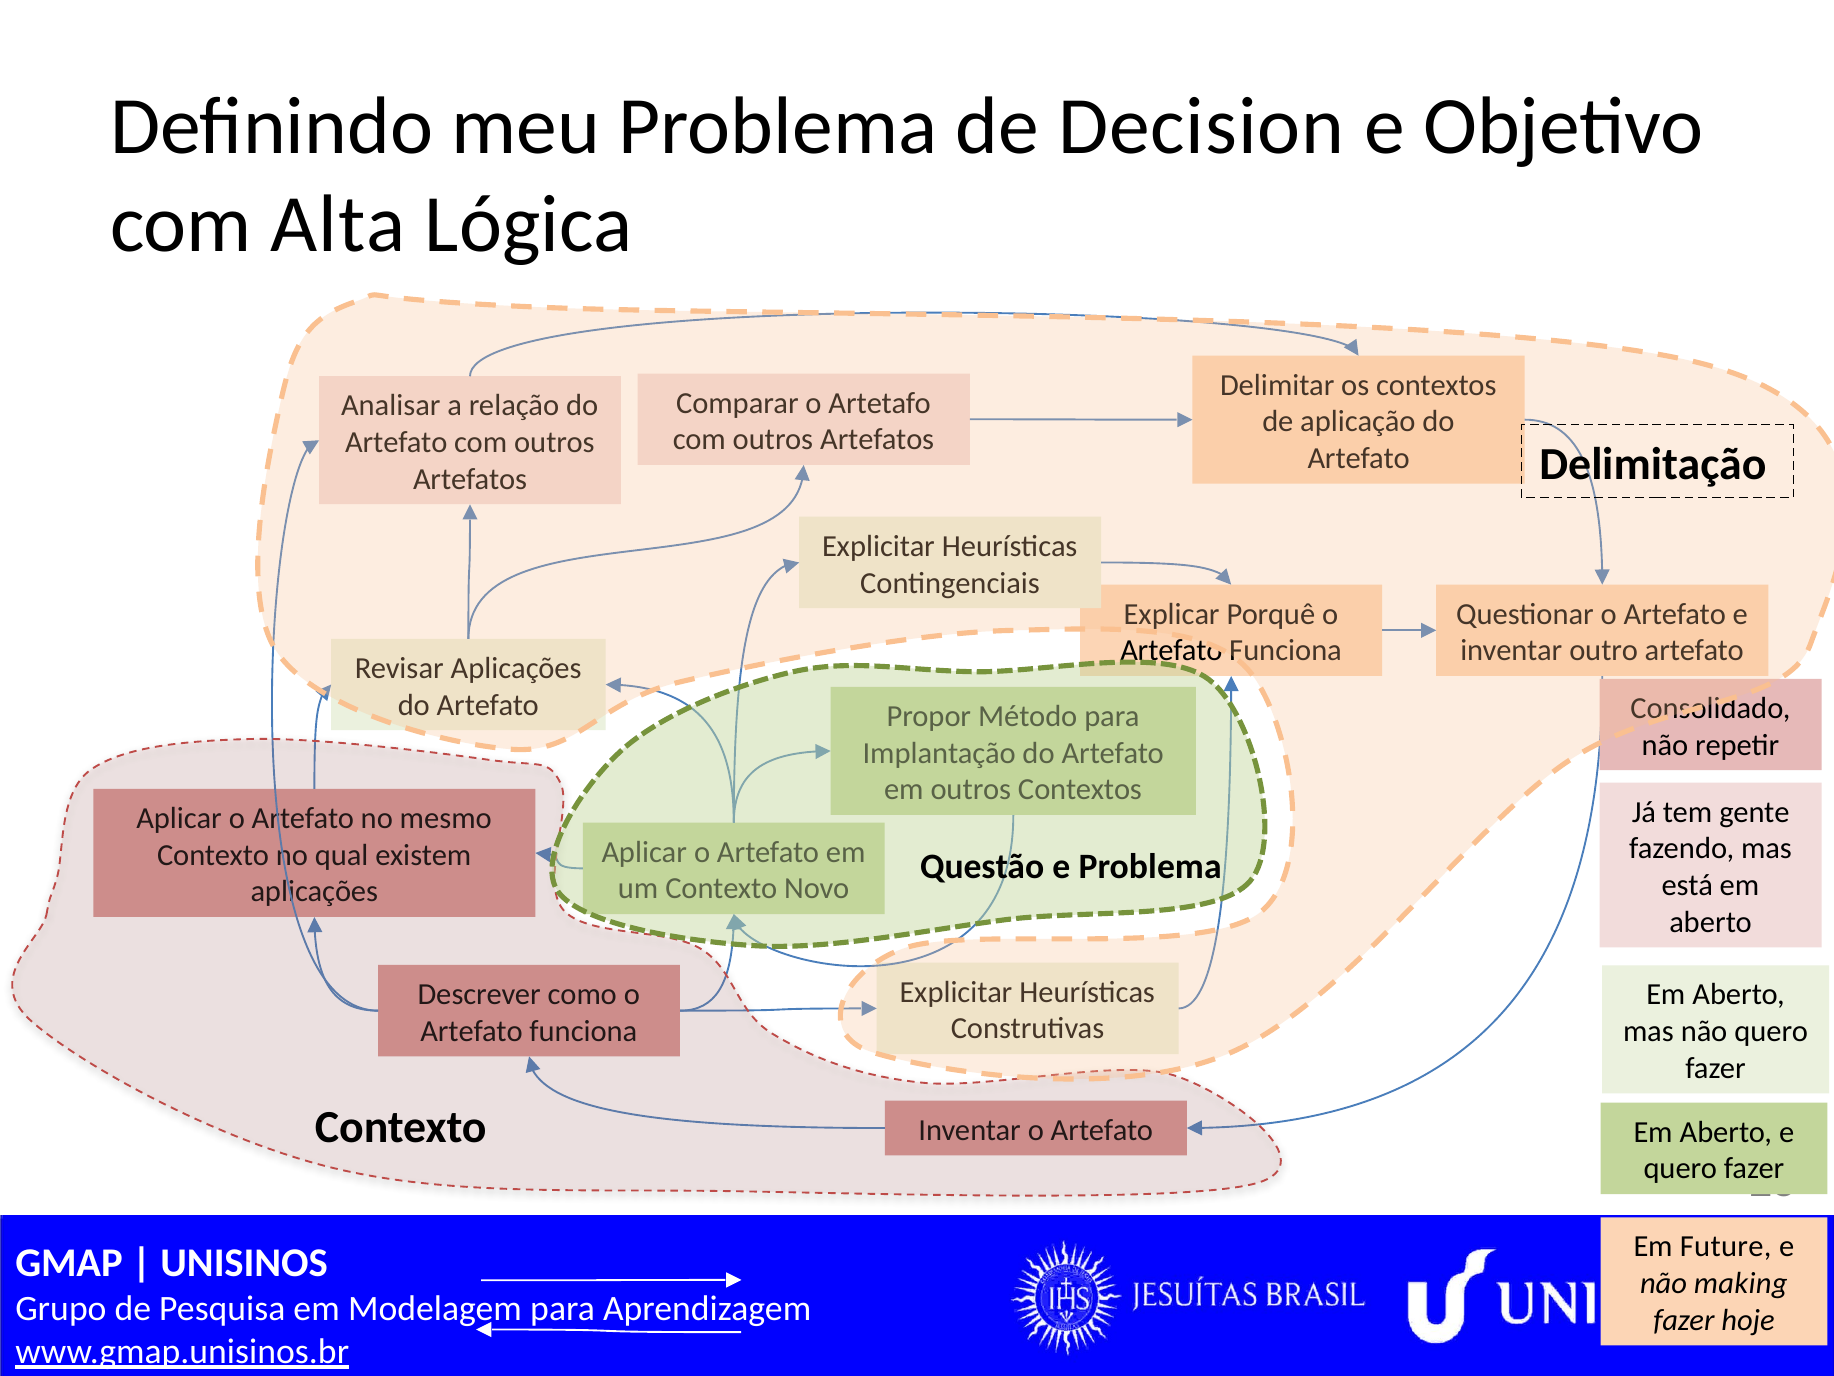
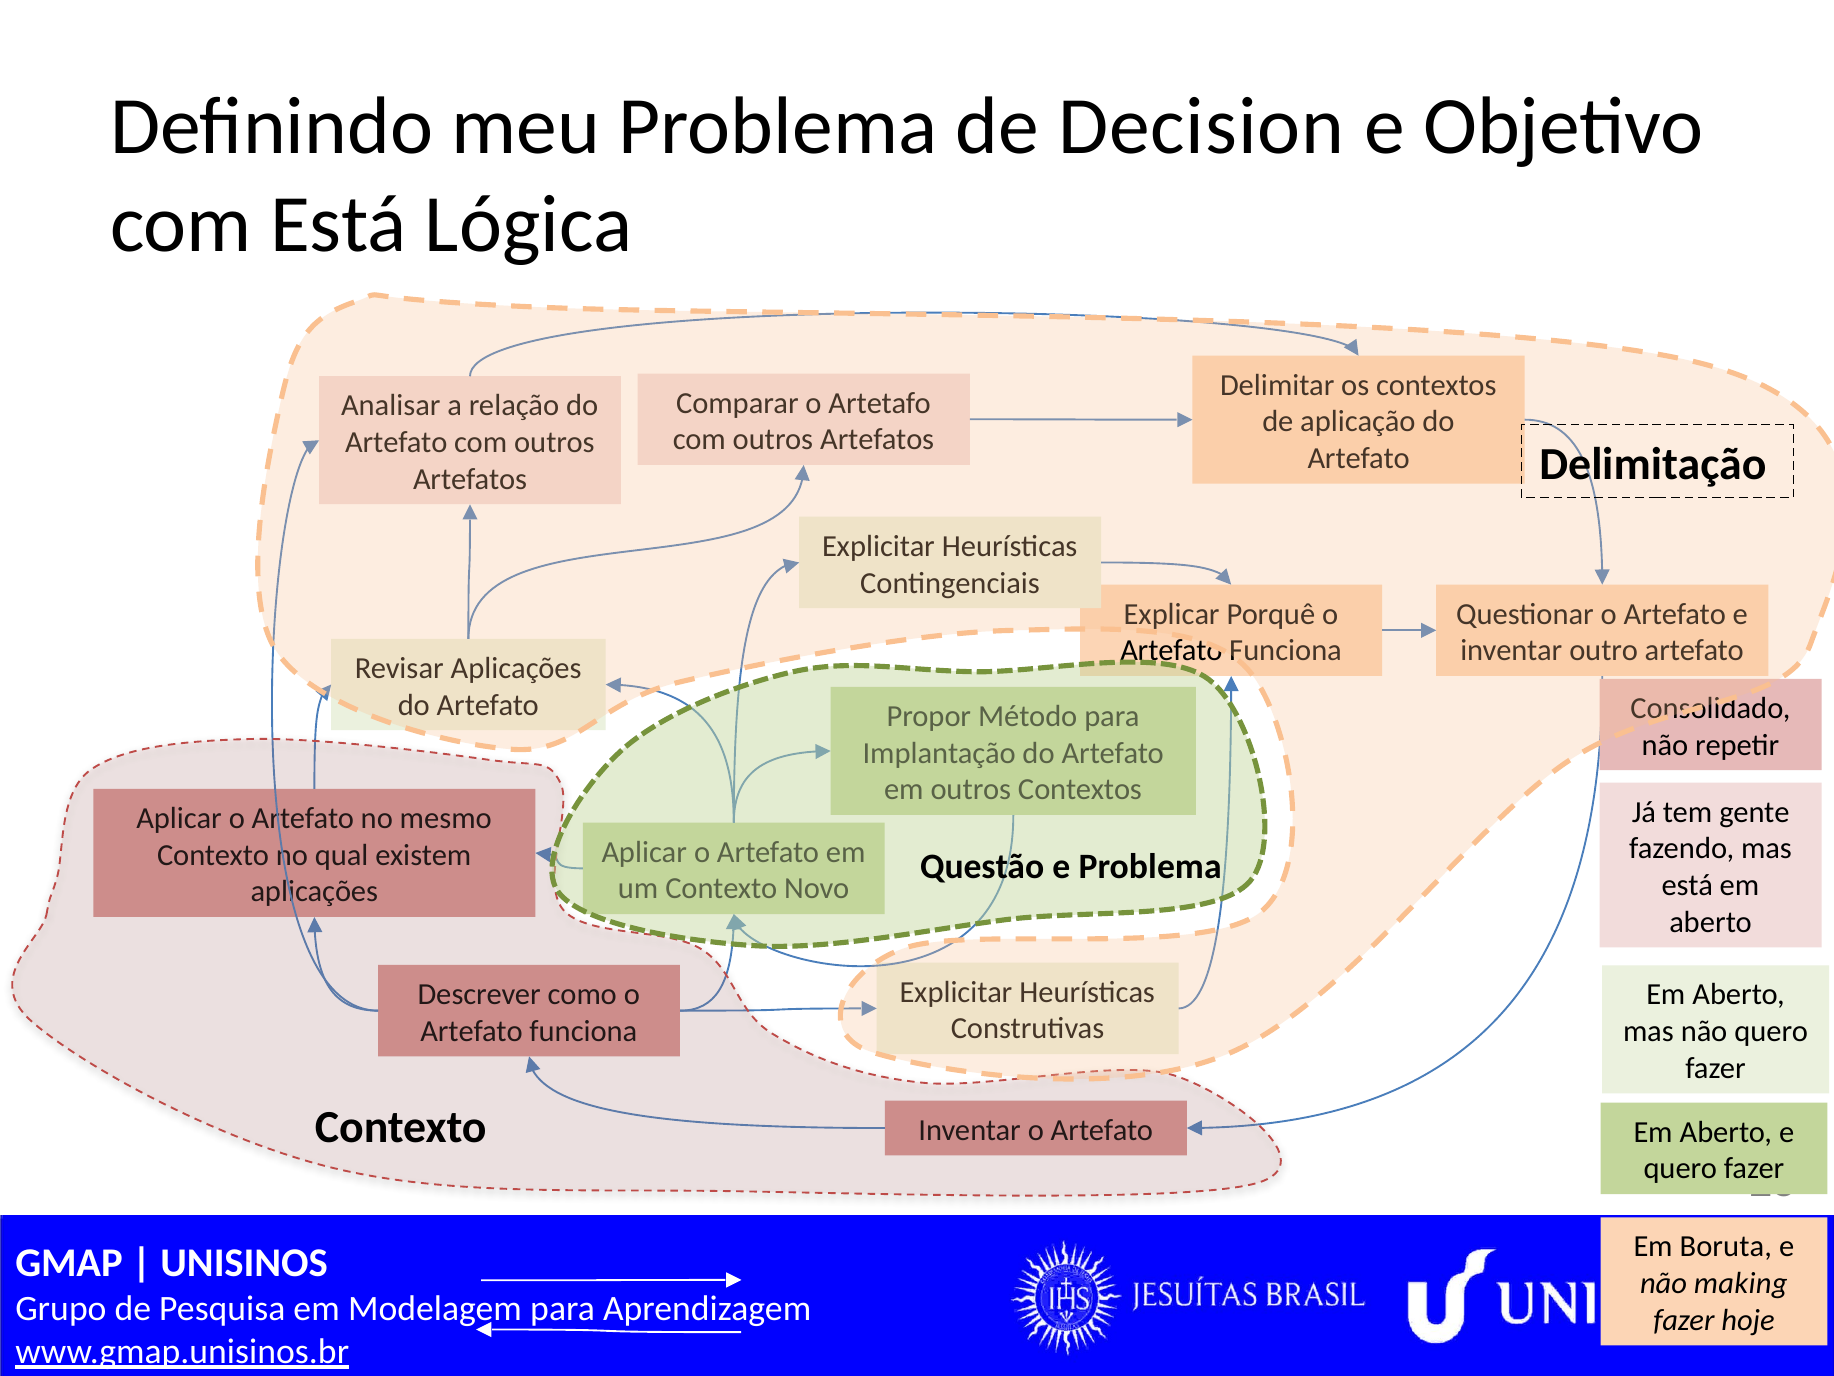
com Alta: Alta -> Está (339, 224)
Future: Future -> Boruta (1726, 1246)
